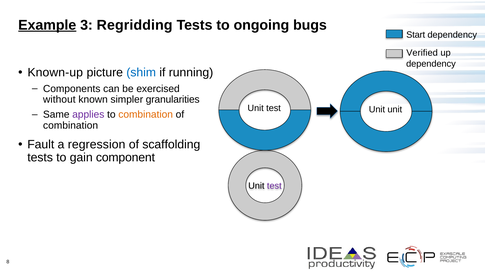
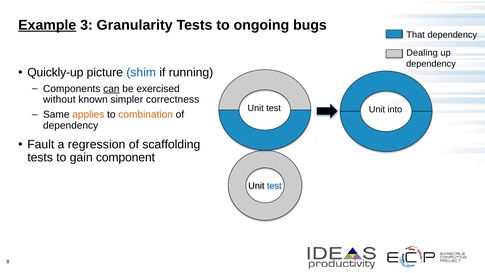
Regridding: Regridding -> Granularity (135, 25)
Start: Start -> That (416, 35)
Verified: Verified -> Dealing (422, 53)
Known-up: Known-up -> Quickly-up (55, 73)
can underline: none -> present (111, 89)
granularities: granularities -> correctness (173, 100)
Unit unit: unit -> into (395, 110)
applies colour: purple -> orange (88, 114)
combination: combination -> dependency (71, 125)
test colour: purple -> blue (274, 186)
